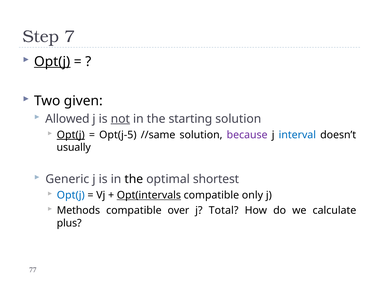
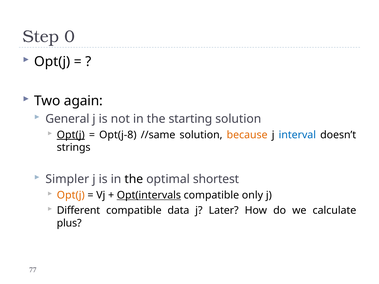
7: 7 -> 0 (70, 37)
Opt(j underline: present -> none (52, 62)
given: given -> again (83, 101)
Allowed: Allowed -> General (67, 119)
not underline: present -> none (120, 119)
Opt(j-5: Opt(j-5 -> Opt(j-8 (118, 135)
because colour: purple -> orange (247, 135)
usually: usually -> strings (74, 148)
Generic: Generic -> Simpler (67, 179)
Opt(j colour: blue -> orange (71, 195)
Methods: Methods -> Different (78, 211)
over: over -> data (178, 211)
Total: Total -> Later (224, 211)
